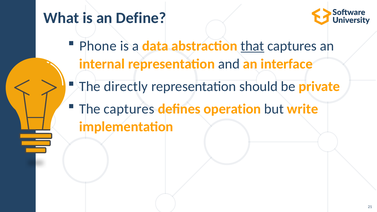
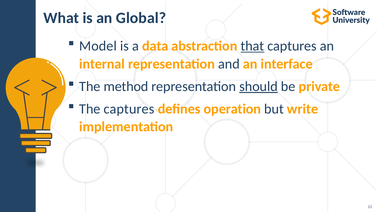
Define: Define -> Global (141, 18)
Phone: Phone -> Model (98, 46)
directly: directly -> method (126, 86)
should underline: none -> present (259, 86)
